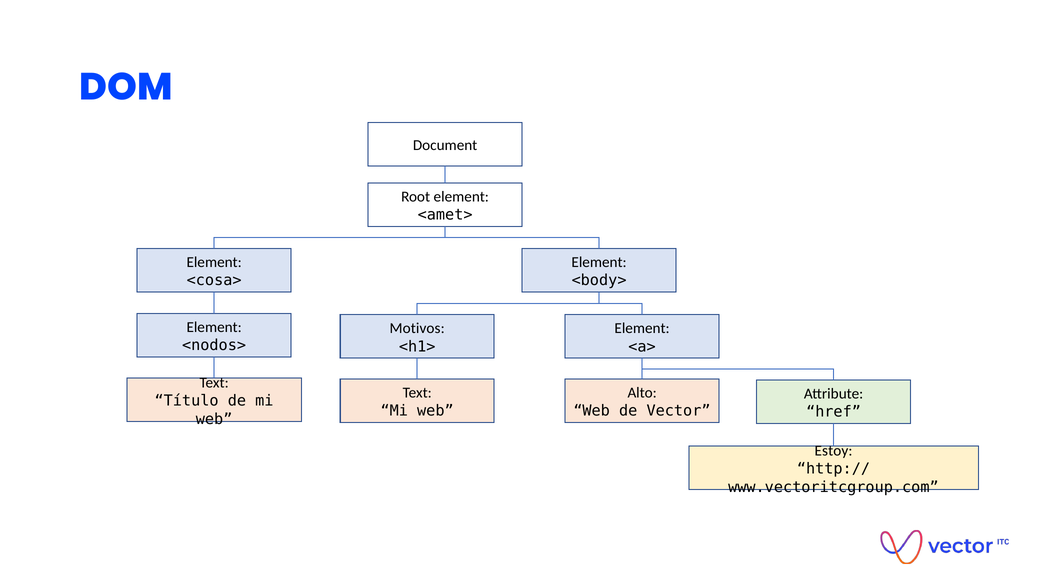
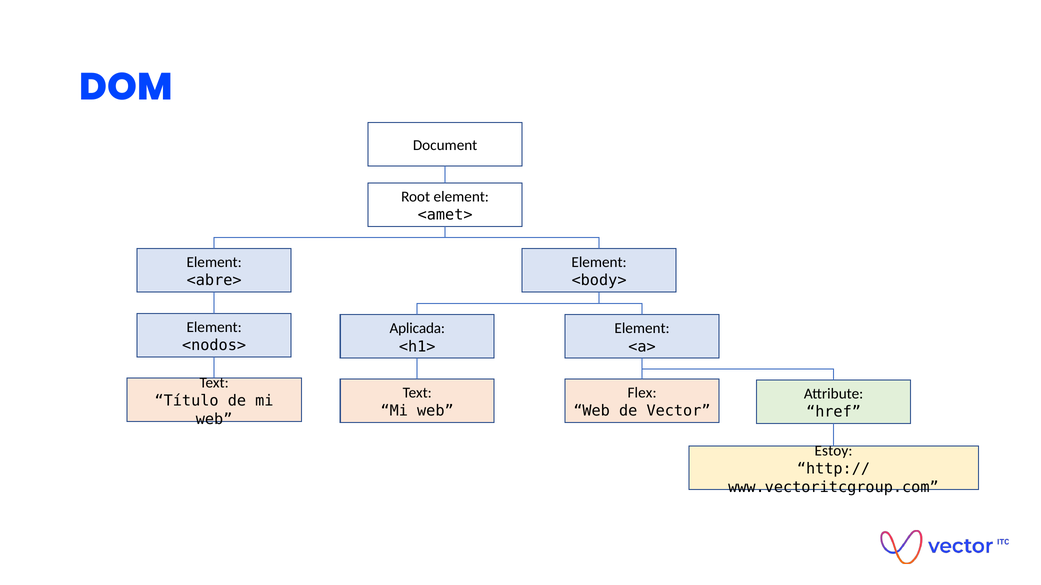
<cosa>: <cosa> -> <abre> (214, 281)
Motivos: Motivos -> Aplicada (417, 329)
Alto: Alto -> Flex (642, 393)
